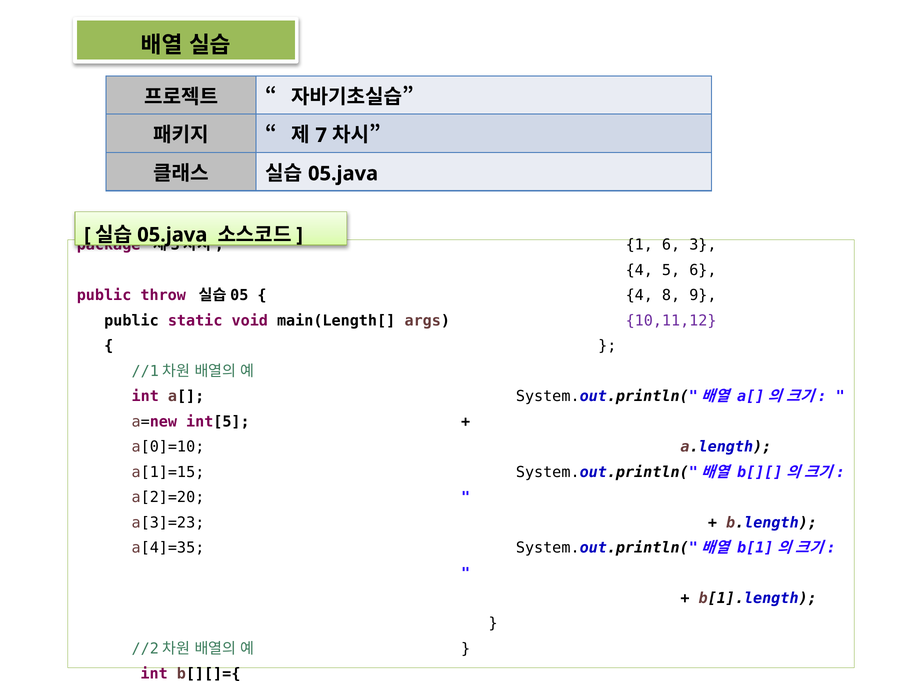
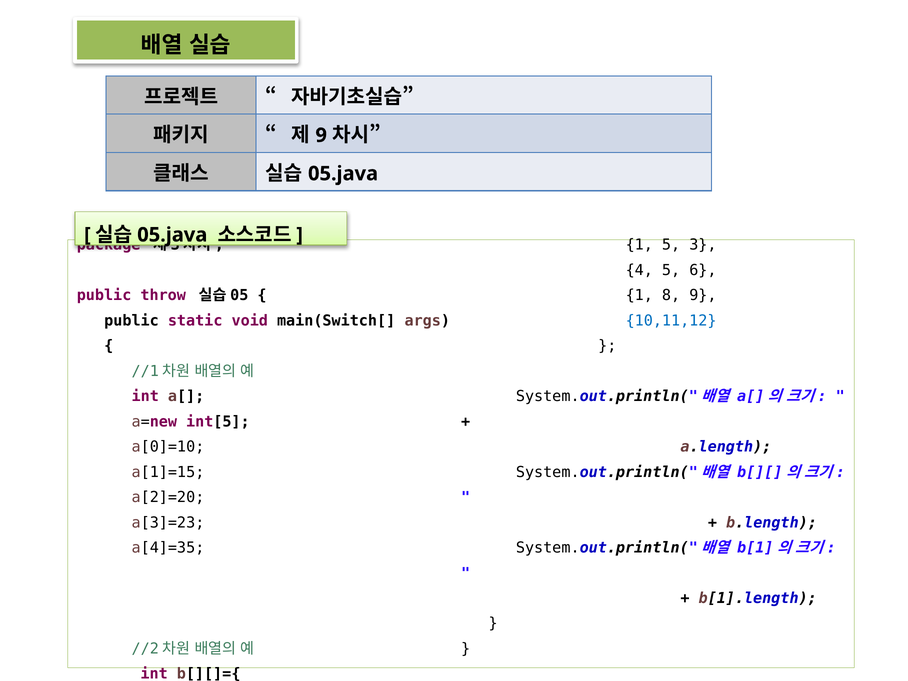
7: 7 -> 9 (321, 135)
1 6: 6 -> 5 (671, 245)
4: 4 -> 1 (639, 295)
main(Length[: main(Length[ -> main(Switch[ (336, 321)
10,11,12 colour: purple -> blue (671, 321)
